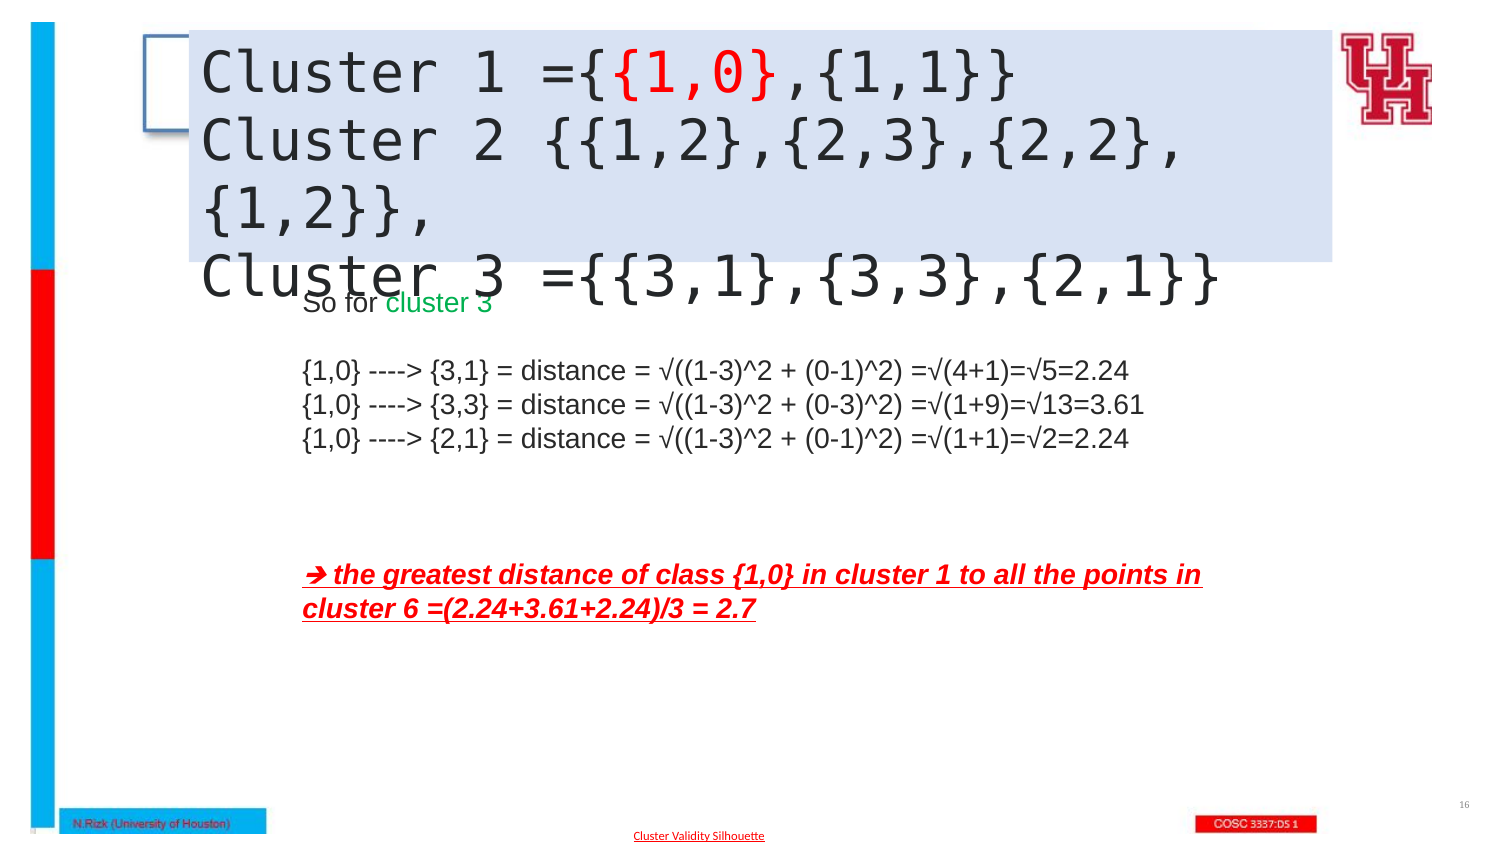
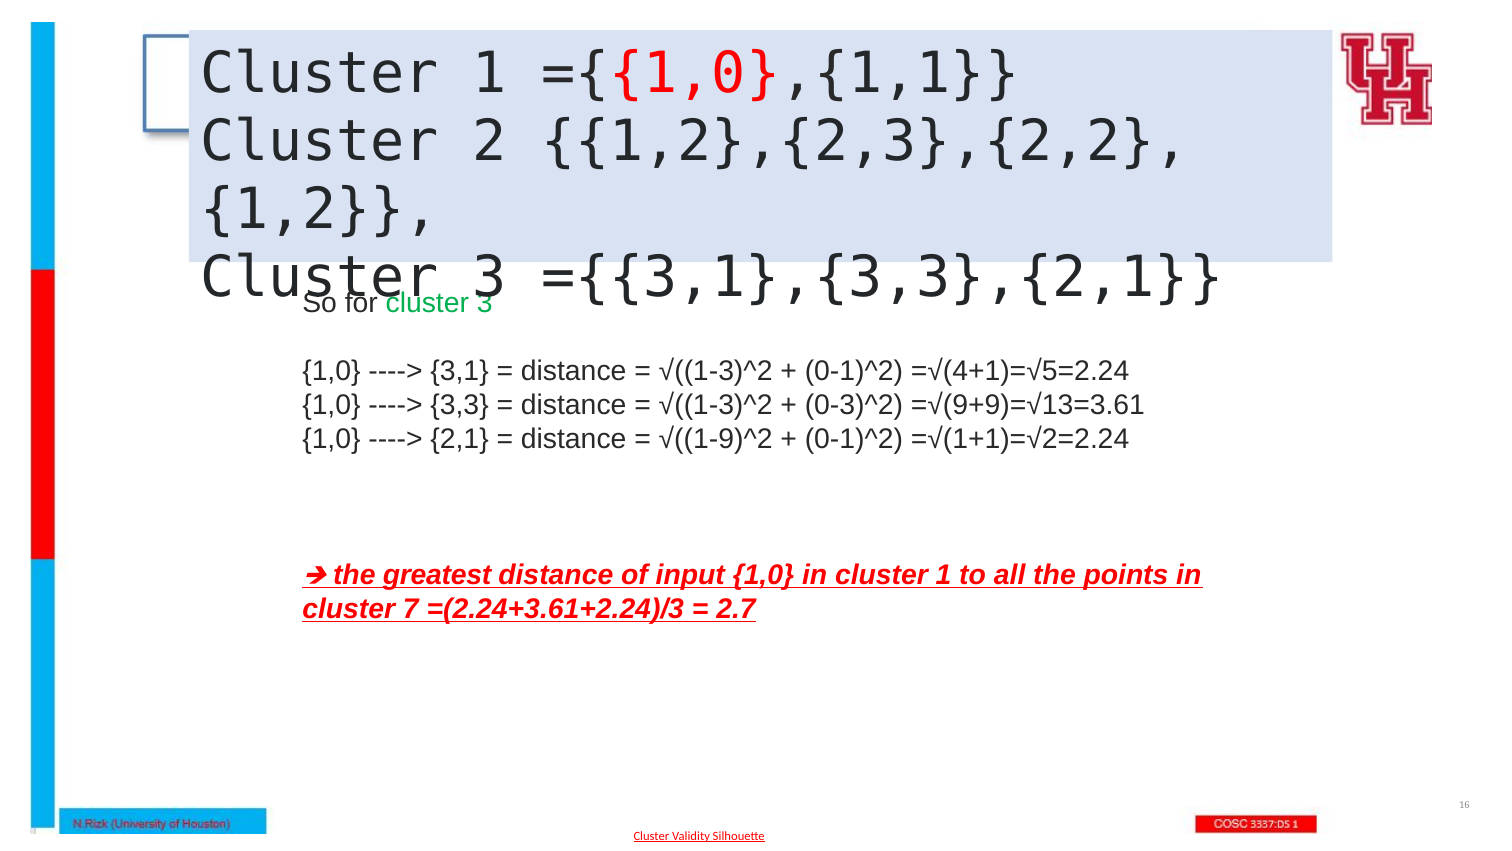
=√(1+9)=√13=3.61: =√(1+9)=√13=3.61 -> =√(9+9)=√13=3.61 (1028, 405)
√((1-3)^2: √((1-3)^2 -> √((1-9)^2 (716, 439)
class: class -> input (690, 575)
6: 6 -> 7 (411, 609)
